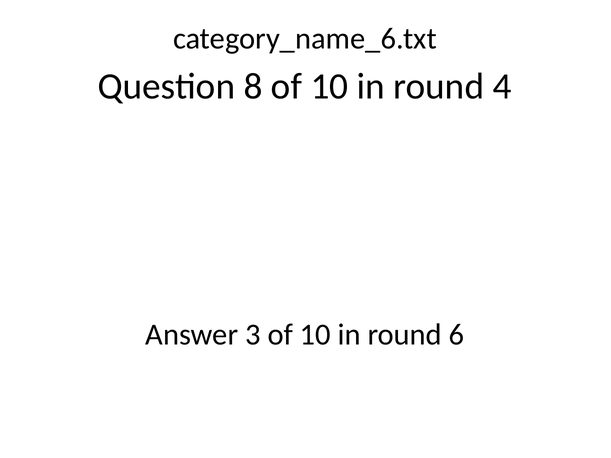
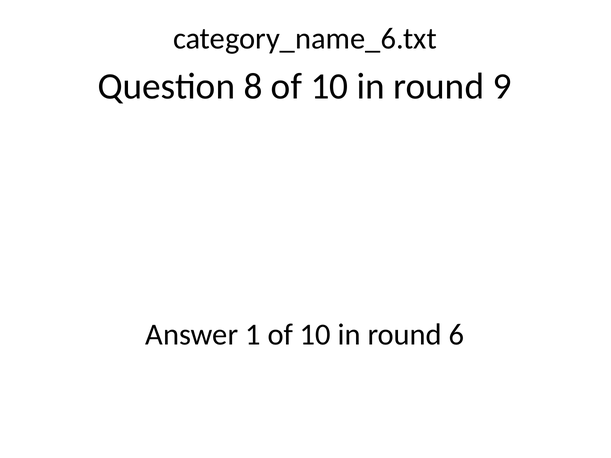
4: 4 -> 9 (502, 86)
3: 3 -> 1 (253, 335)
